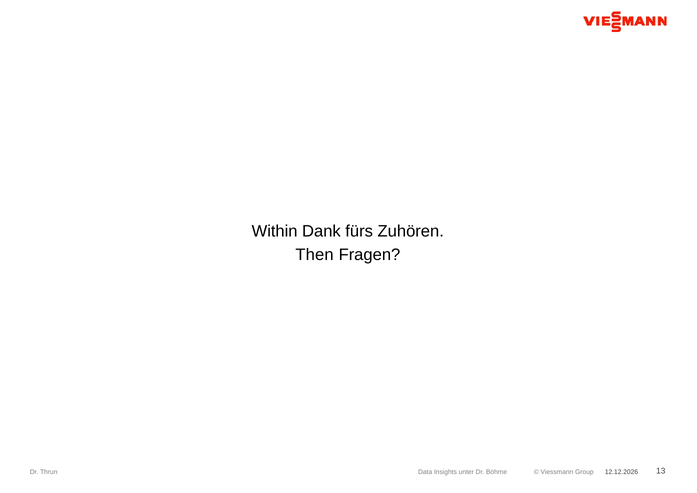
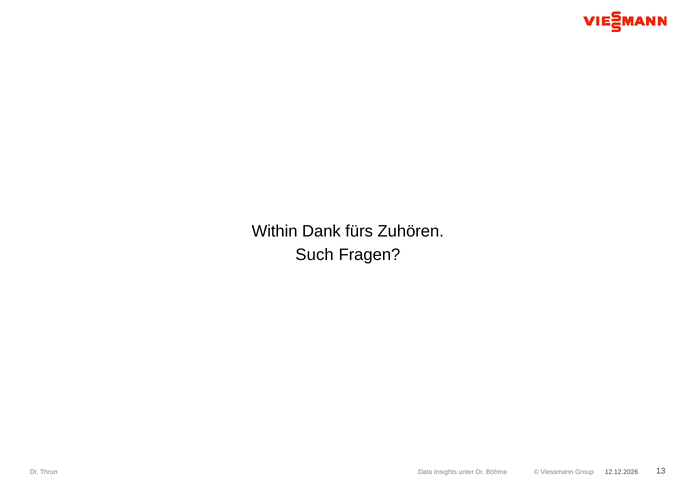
Then: Then -> Such (315, 255)
